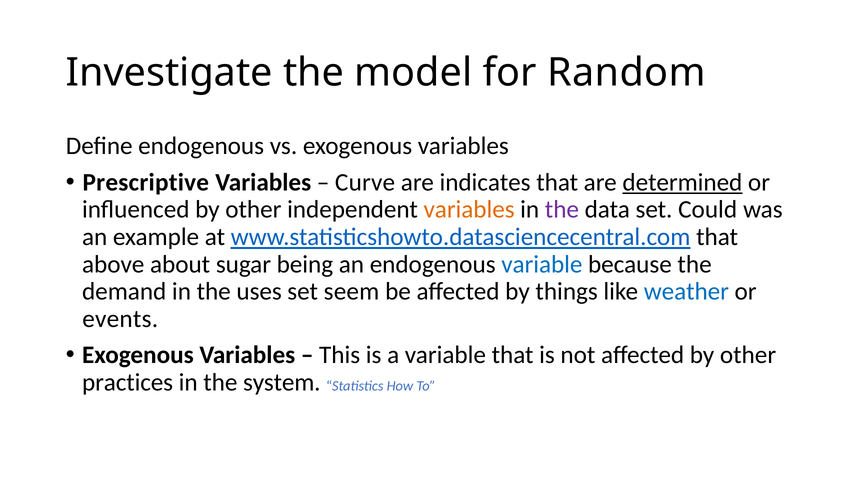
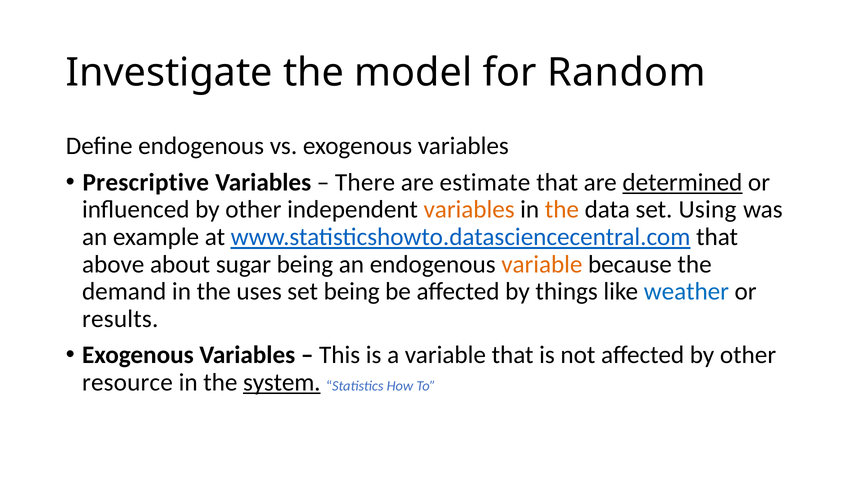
Curve: Curve -> There (365, 182)
indicates: indicates -> estimate (485, 182)
the colour: purple -> orange (562, 210)
Could: Could -> Using (708, 210)
variable colour: blue -> orange (542, 264)
set seem: seem -> being (352, 292)
events: events -> results (120, 319)
practices: practices -> resource (127, 382)
system underline: none -> present (282, 382)
